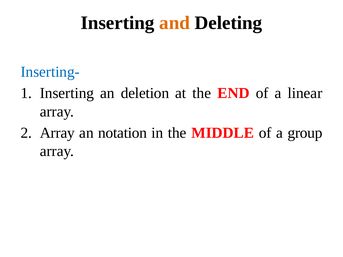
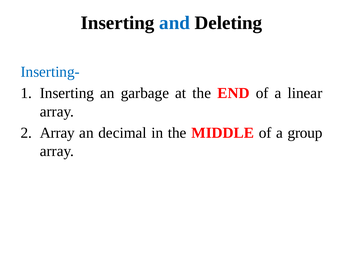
and colour: orange -> blue (175, 23)
deletion: deletion -> garbage (145, 93)
notation: notation -> decimal (122, 133)
